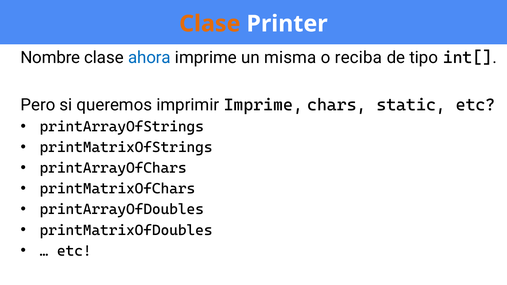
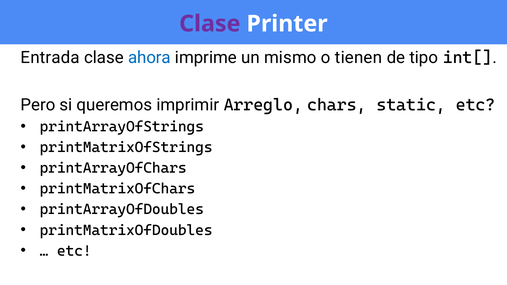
Clase colour: orange -> purple (210, 24)
Nombre: Nombre -> Entrada (50, 58)
misma: misma -> mismo (290, 58)
reciba: reciba -> tienen (359, 58)
imprimir Imprime: Imprime -> Arreglo (263, 105)
